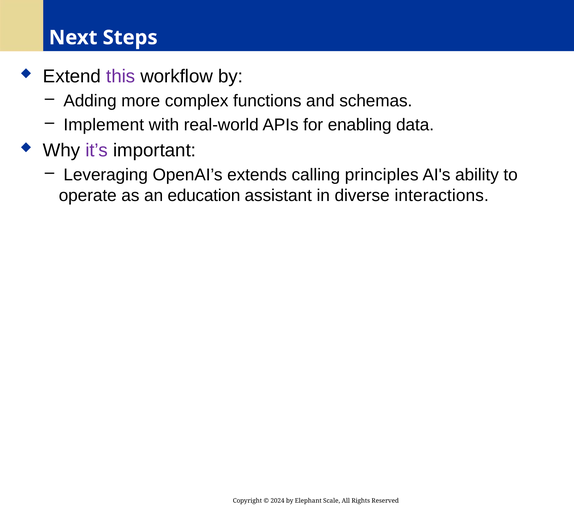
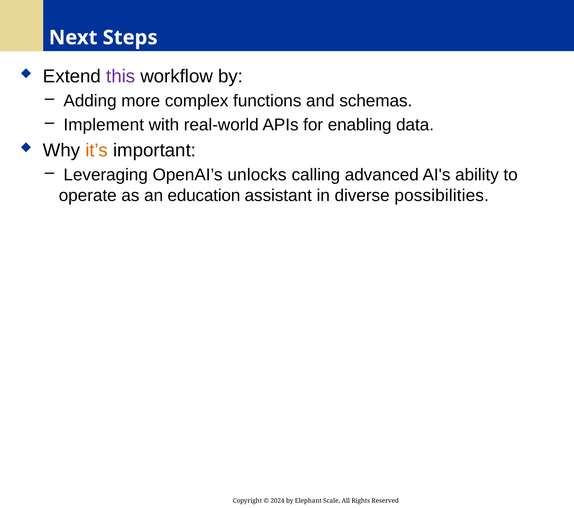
it’s colour: purple -> orange (97, 150)
extends: extends -> unlocks (257, 175)
principles: principles -> advanced (382, 175)
interactions: interactions -> possibilities (442, 196)
